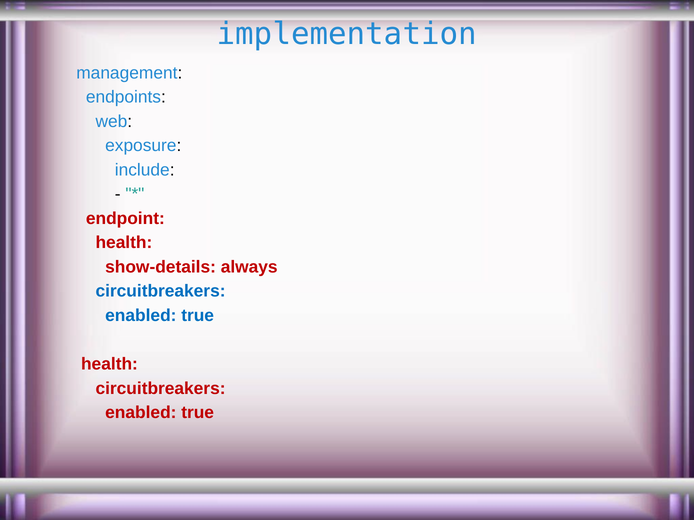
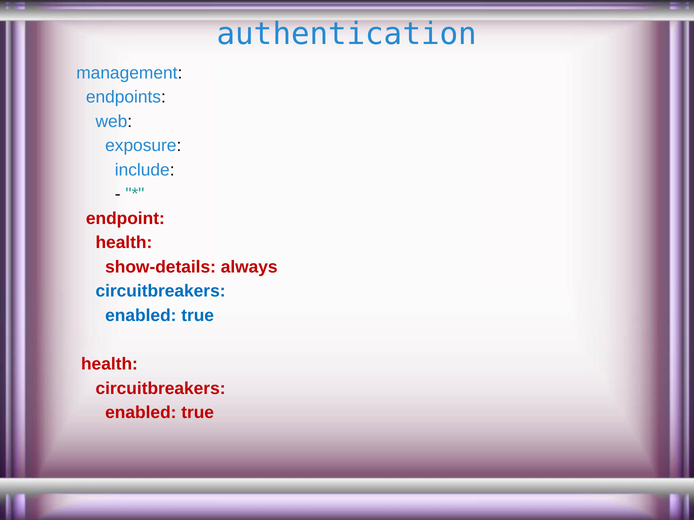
implementation: implementation -> authentication (347, 34)
